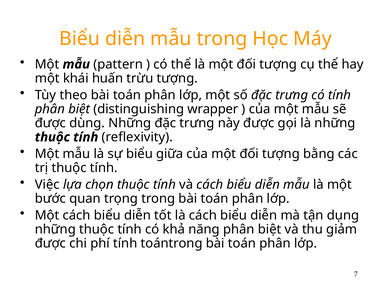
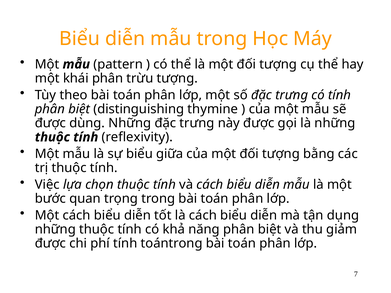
khái huấn: huấn -> phân (108, 78)
wrapper: wrapper -> thymine (213, 109)
